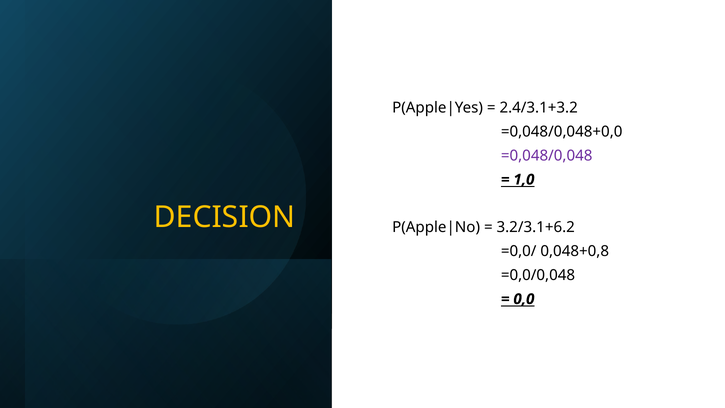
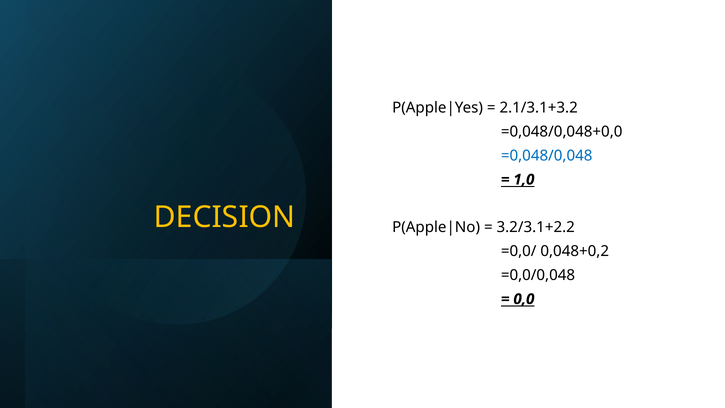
2.4/3.1+3.2: 2.4/3.1+3.2 -> 2.1/3.1+3.2 (539, 108)
=0,048/0,048 colour: purple -> blue (547, 156)
3.2/3.1+6.2: 3.2/3.1+6.2 -> 3.2/3.1+2.2 (536, 227)
0,048+0,8: 0,048+0,8 -> 0,048+0,2 (575, 251)
